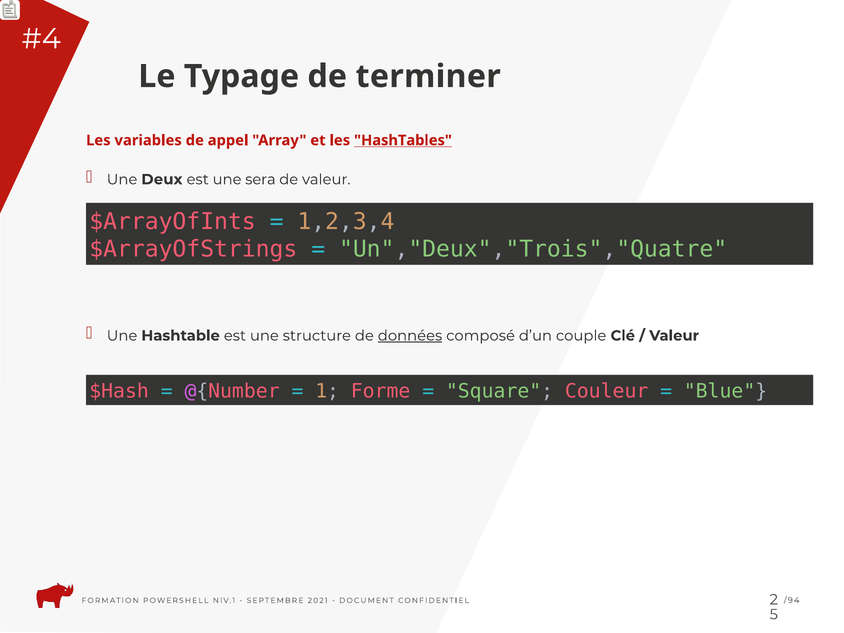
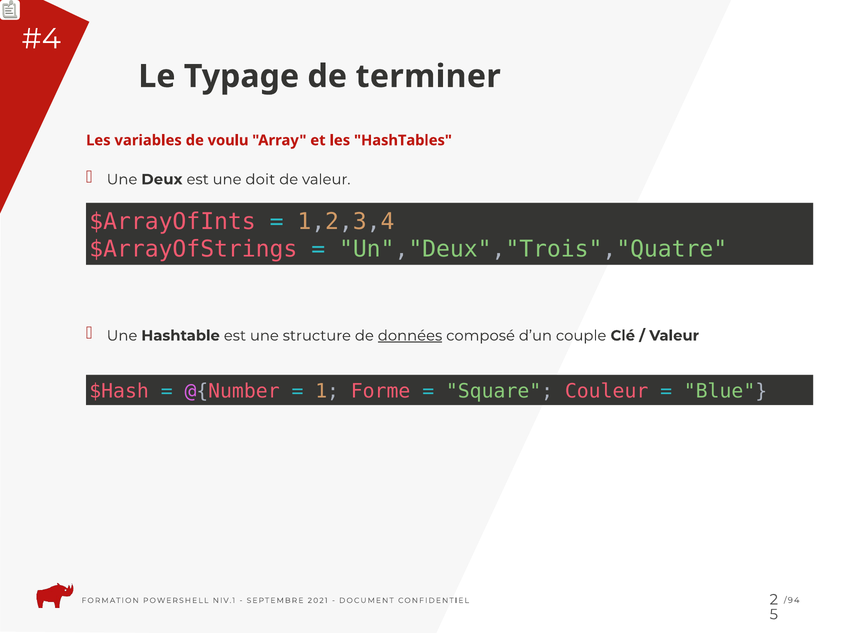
appel: appel -> voulu (228, 140)
HashTables underline: present -> none (403, 140)
sera: sera -> doit (260, 179)
